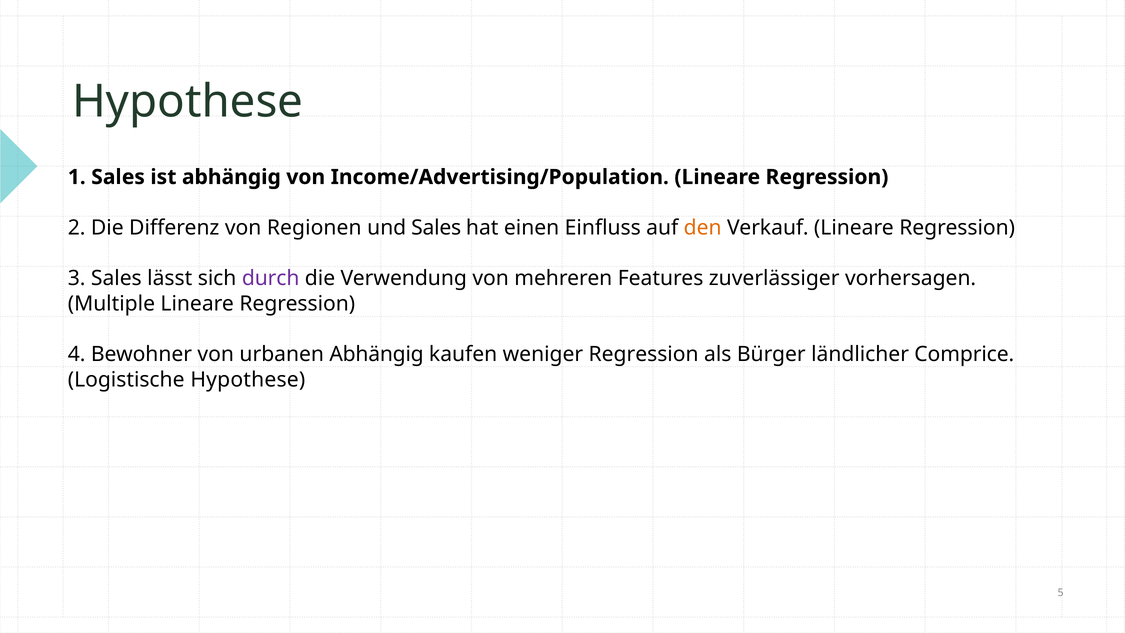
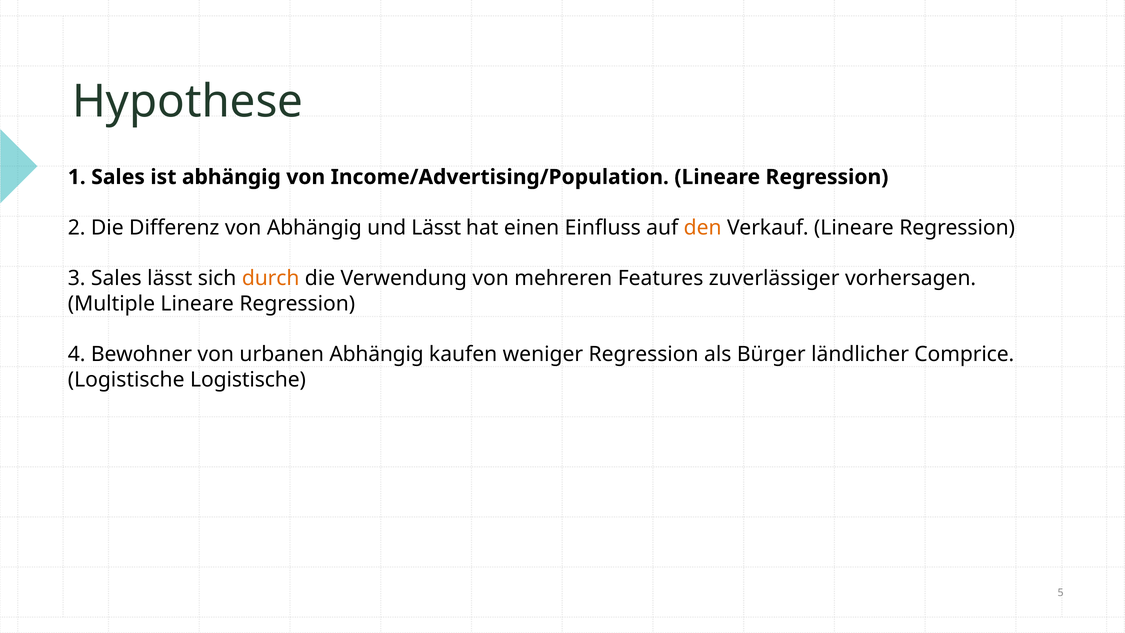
von Regionen: Regionen -> Abhängig (314, 228)
und Sales: Sales -> Lässt (436, 228)
durch colour: purple -> orange (271, 278)
Logistische Hypothese: Hypothese -> Logistische (248, 380)
